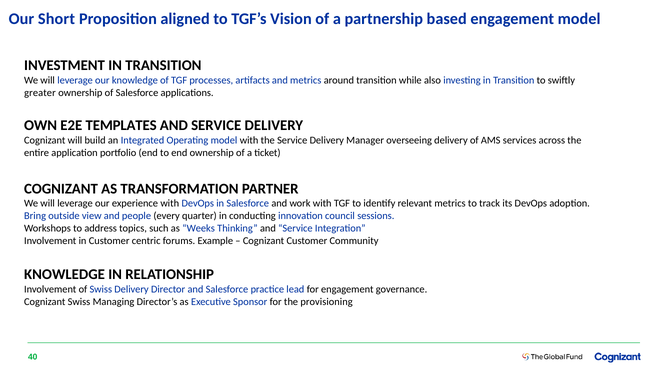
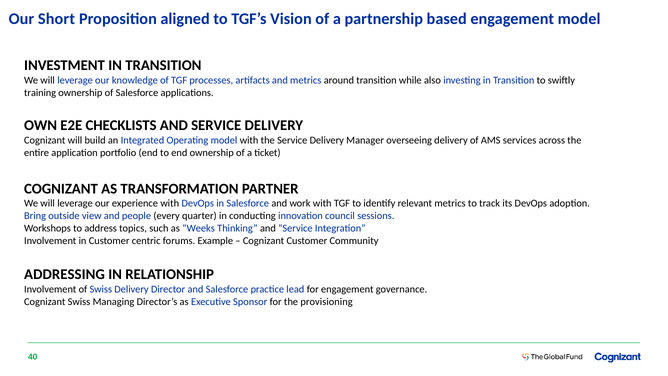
greater: greater -> training (40, 93)
TEMPLATES: TEMPLATES -> CHECKLISTS (121, 125)
KNOWLEDGE: KNOWLEDGE -> ADDRESSING (65, 274)
